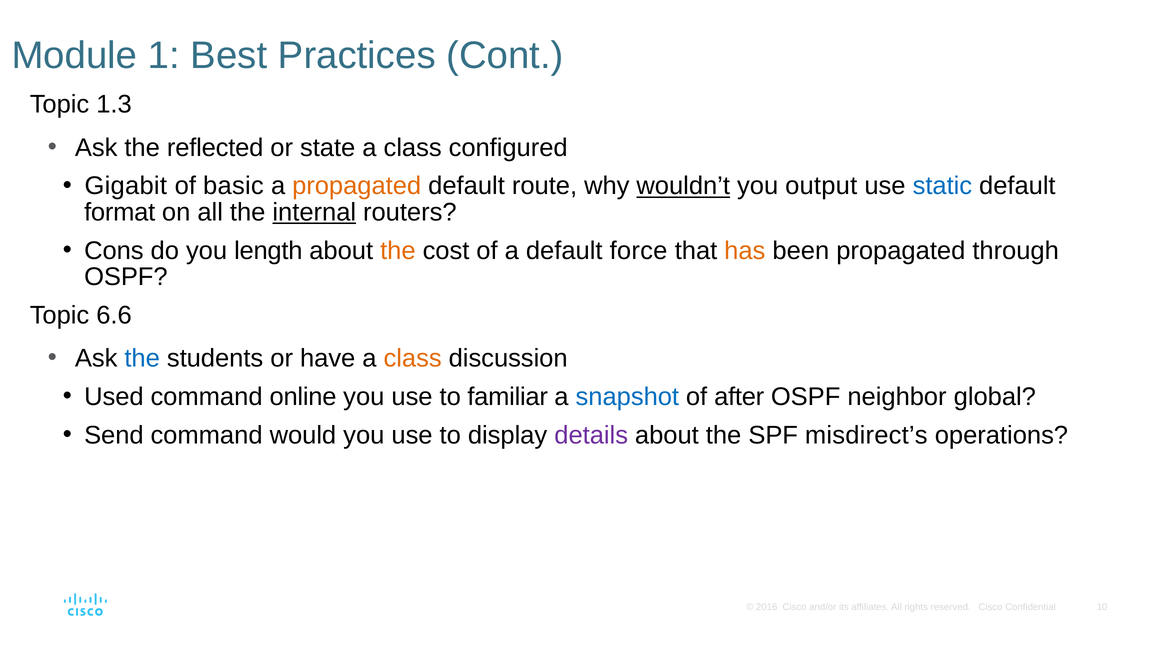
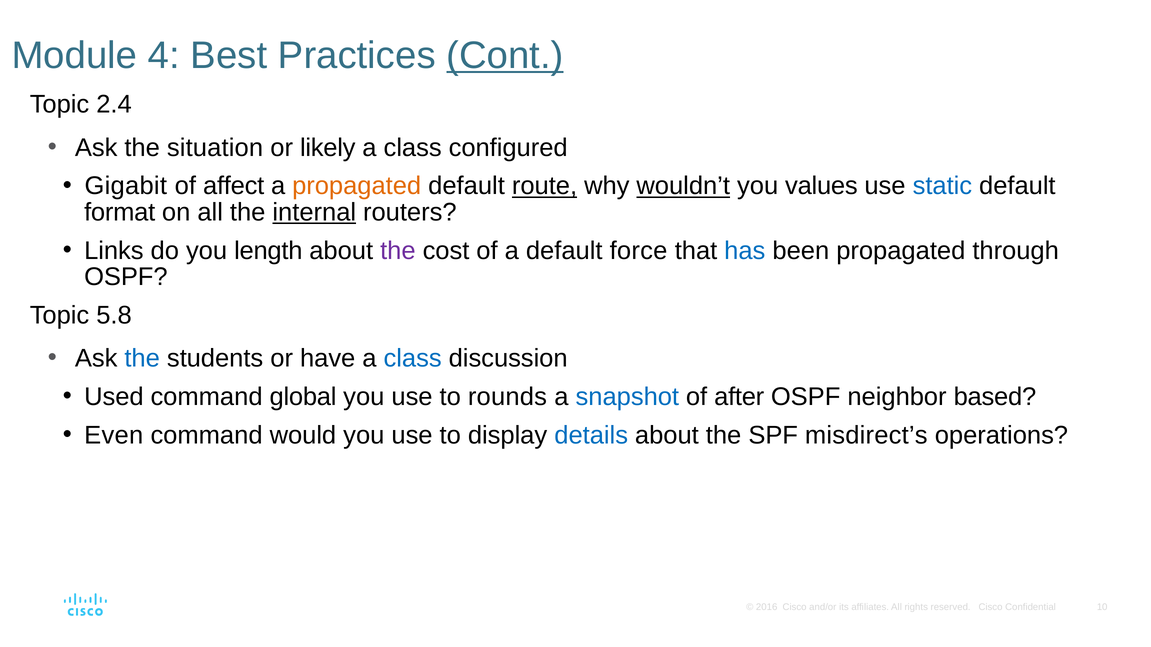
1: 1 -> 4 (164, 56)
Cont underline: none -> present (505, 56)
1.3: 1.3 -> 2.4 (114, 104)
reflected: reflected -> situation (215, 148)
state: state -> likely (328, 148)
basic: basic -> affect (234, 186)
route underline: none -> present (545, 186)
output: output -> values (821, 186)
Cons: Cons -> Links (114, 251)
the colour: orange -> purple (398, 251)
has colour: orange -> blue (745, 251)
6.6: 6.6 -> 5.8 (114, 315)
class colour: orange -> blue (413, 359)
online: online -> global (303, 397)
familiar: familiar -> rounds (507, 397)
global: global -> based (995, 397)
Send: Send -> Even (114, 436)
details colour: purple -> blue (591, 436)
